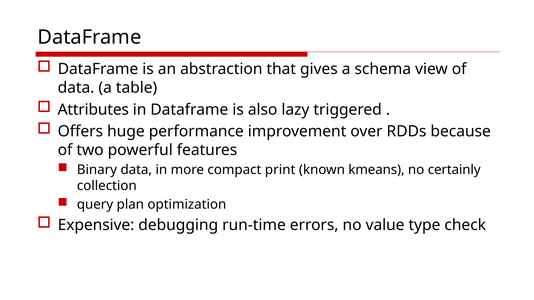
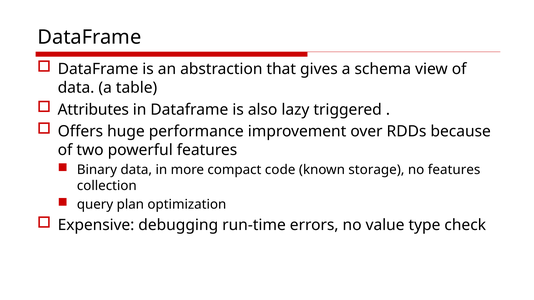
print: print -> code (280, 170)
kmeans: kmeans -> storage (376, 170)
no certainly: certainly -> features (454, 170)
